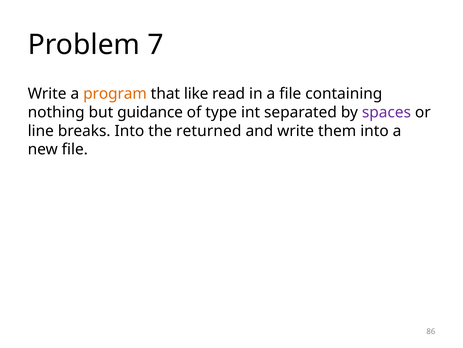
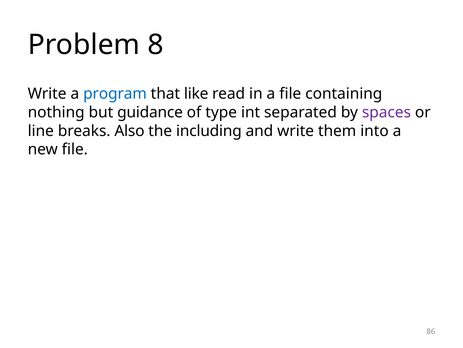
7: 7 -> 8 (156, 45)
program colour: orange -> blue (115, 94)
breaks Into: Into -> Also (129, 131)
returned: returned -> including (209, 131)
